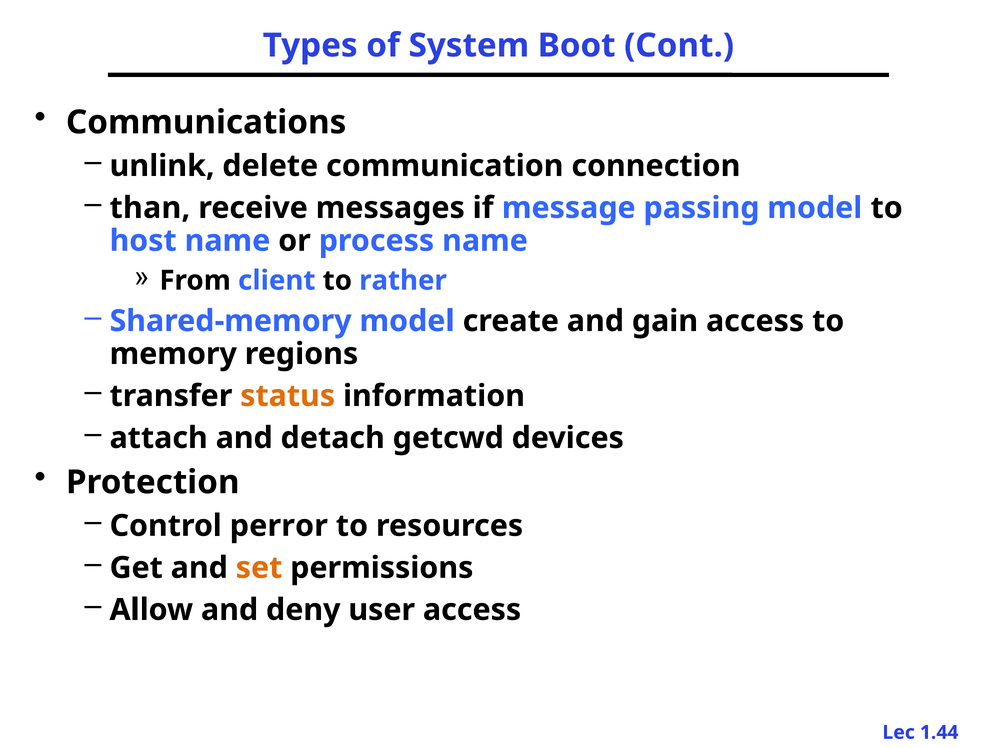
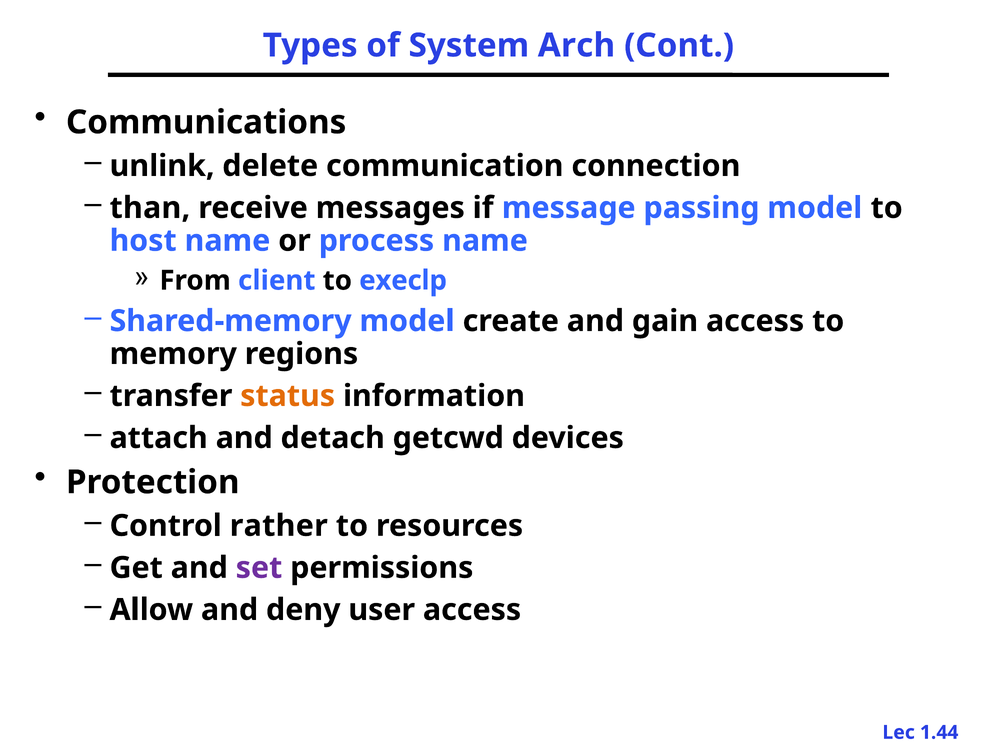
Boot: Boot -> Arch (576, 45)
rather: rather -> execlp (403, 280)
perror: perror -> rather (279, 526)
set colour: orange -> purple (259, 568)
